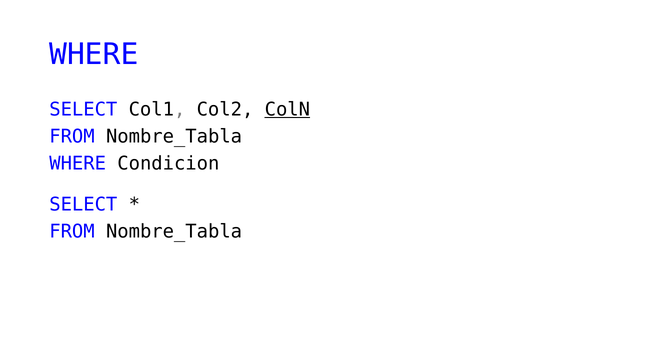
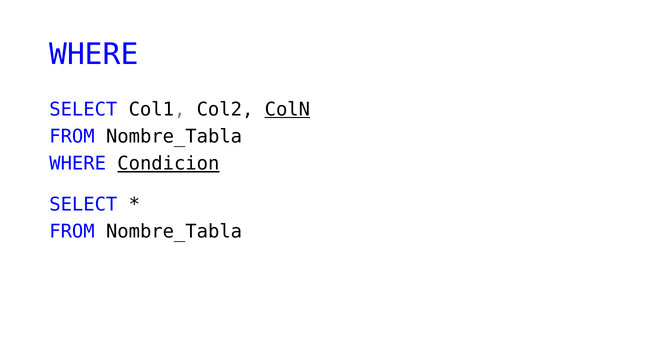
Condicion underline: none -> present (168, 164)
